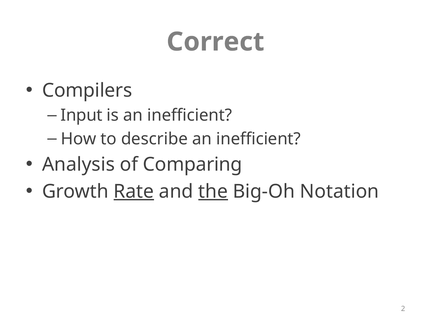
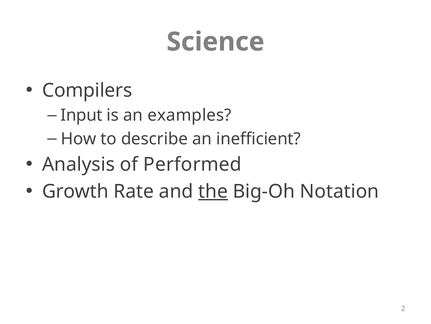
Correct: Correct -> Science (215, 42)
is an inefficient: inefficient -> examples (190, 115)
Comparing: Comparing -> Performed (193, 164)
Rate underline: present -> none (134, 191)
